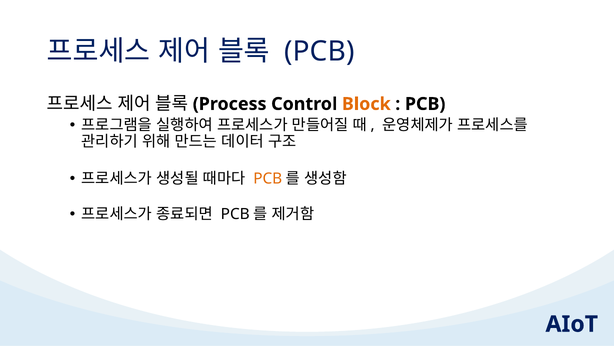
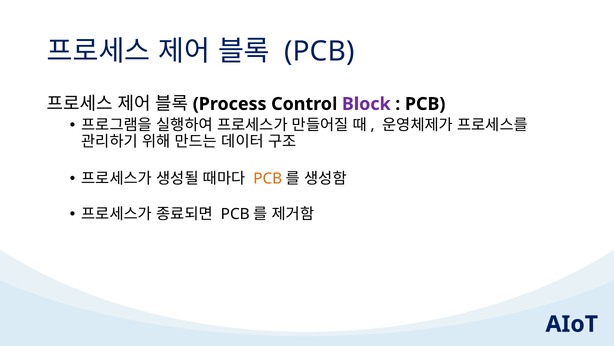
Block colour: orange -> purple (366, 104)
